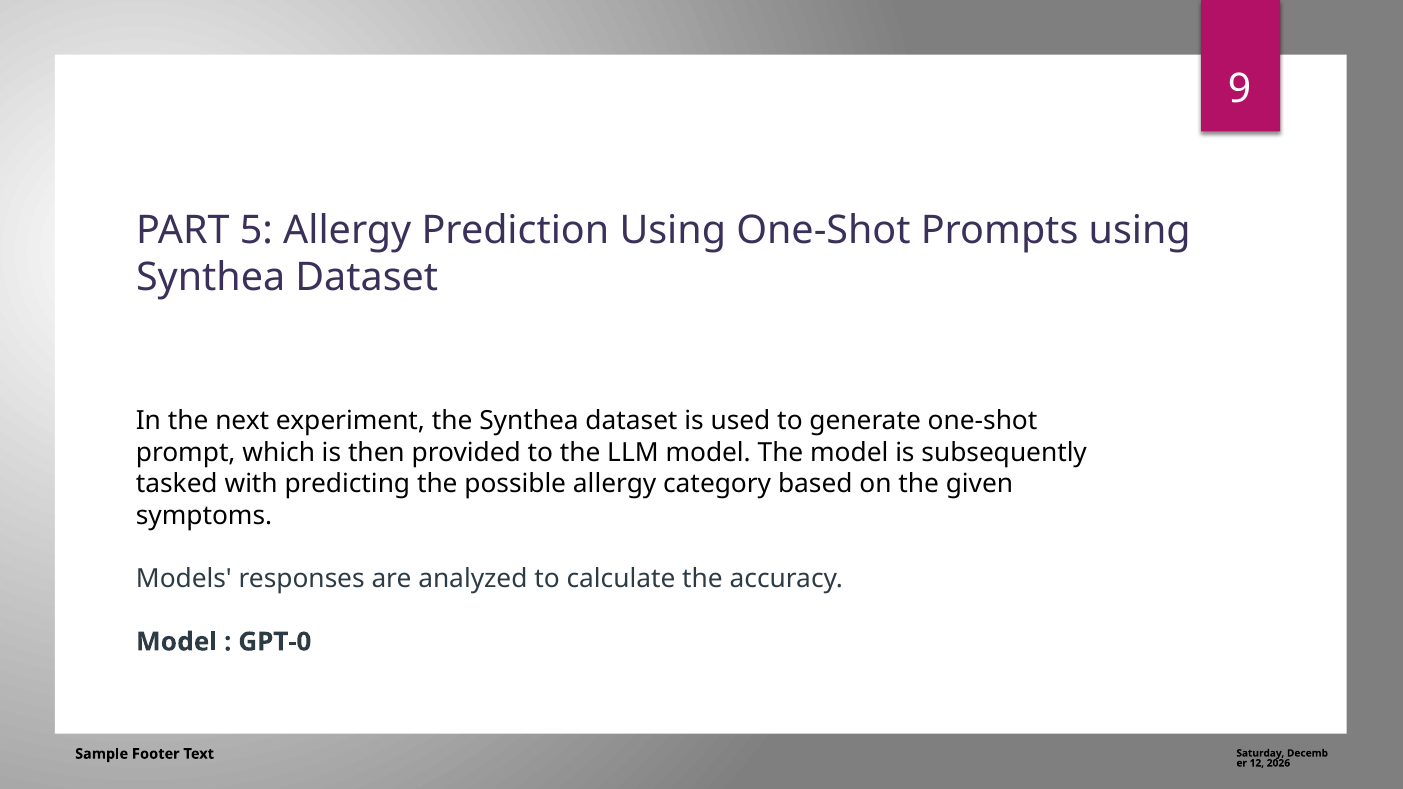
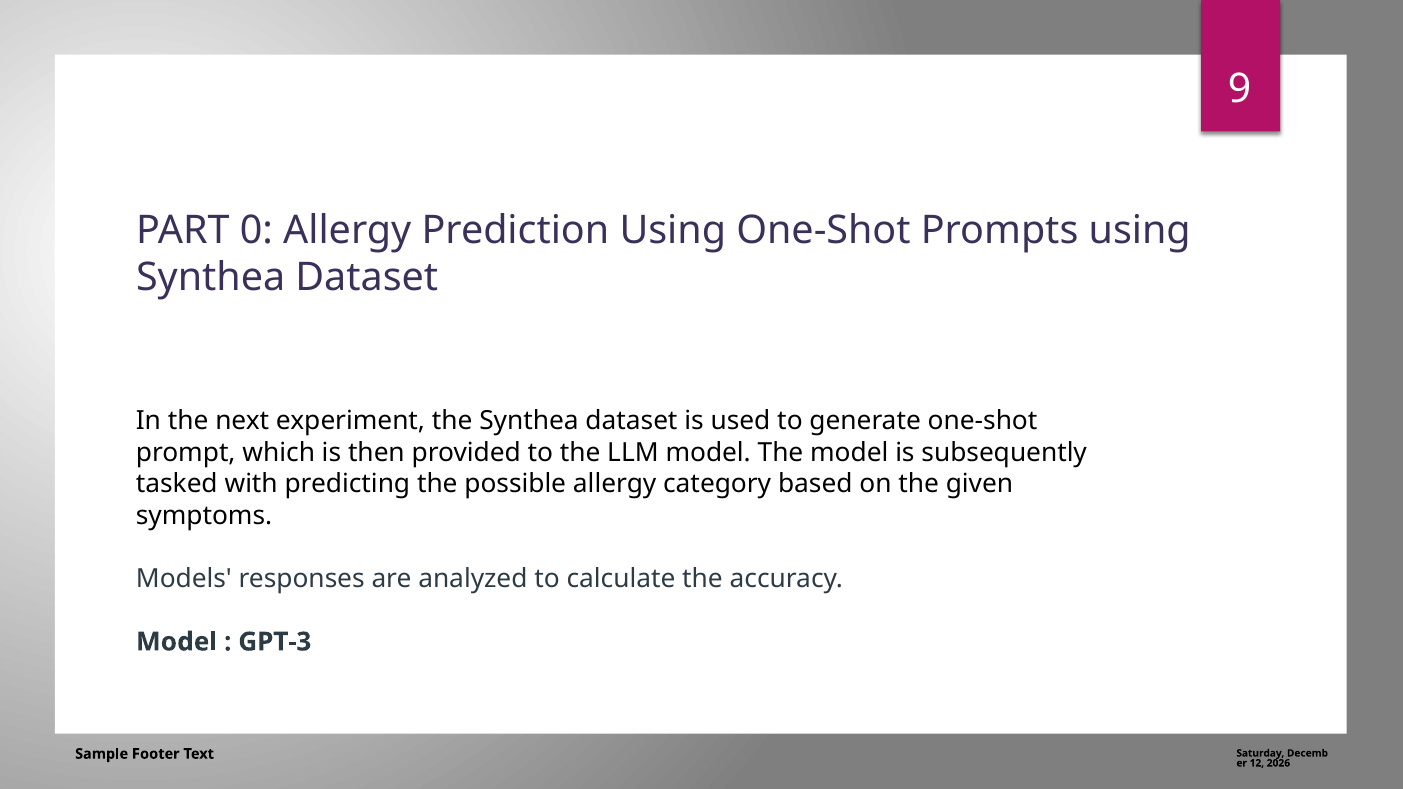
5: 5 -> 0 (256, 230)
GPT-0: GPT-0 -> GPT-3 (275, 642)
